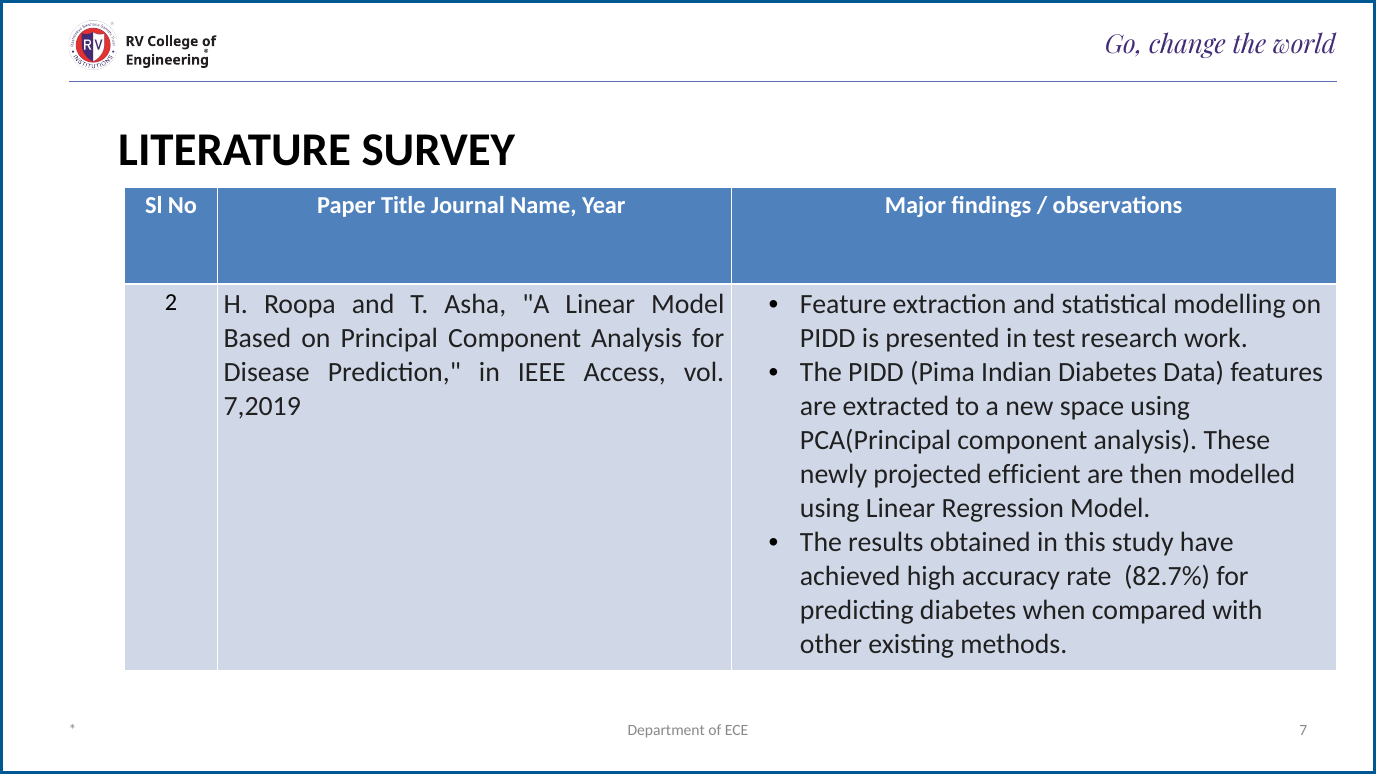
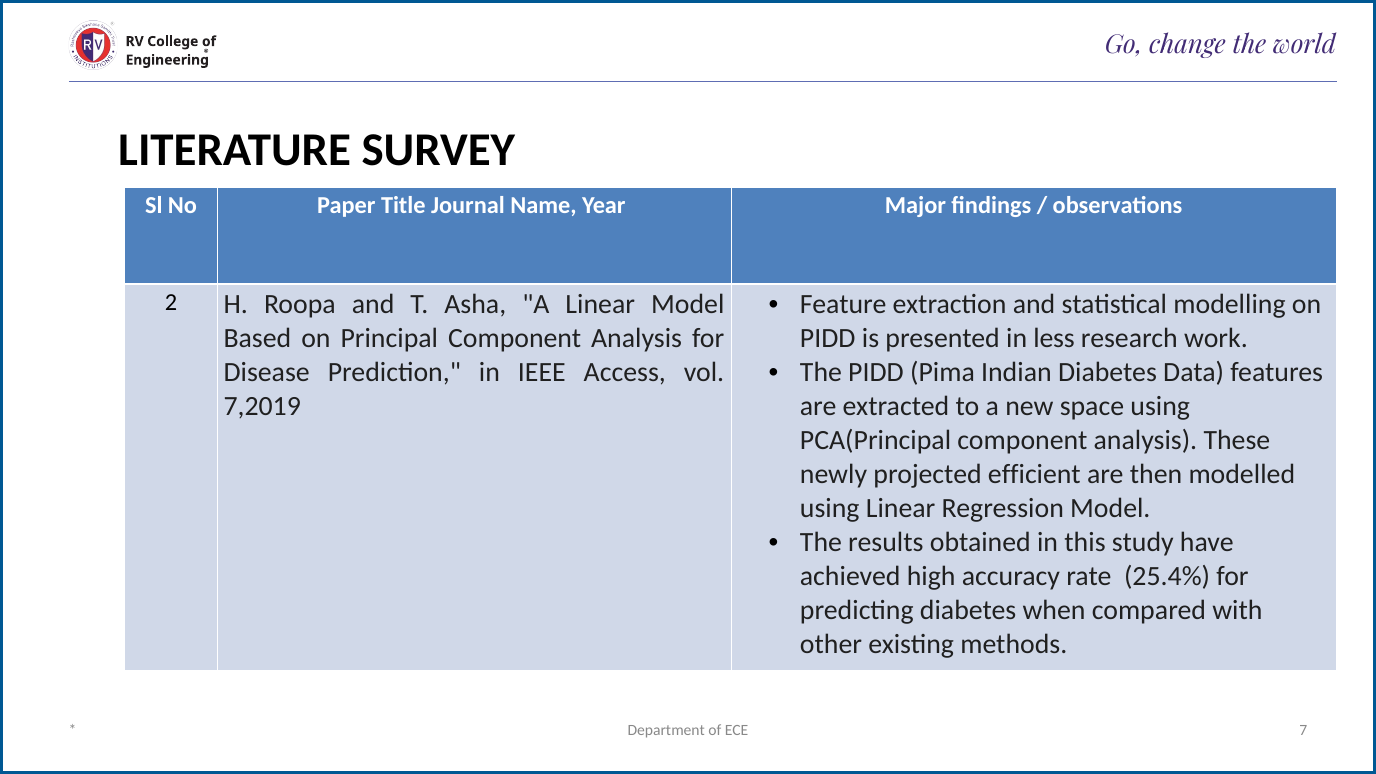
test: test -> less (1054, 339)
82.7%: 82.7% -> 25.4% (1167, 577)
